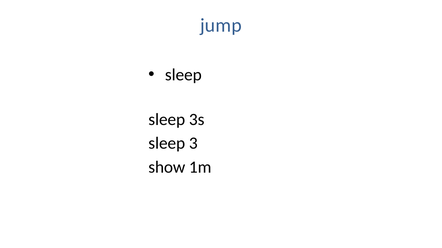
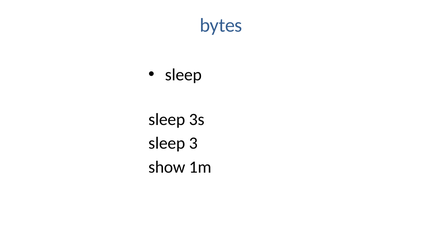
jump: jump -> bytes (221, 25)
